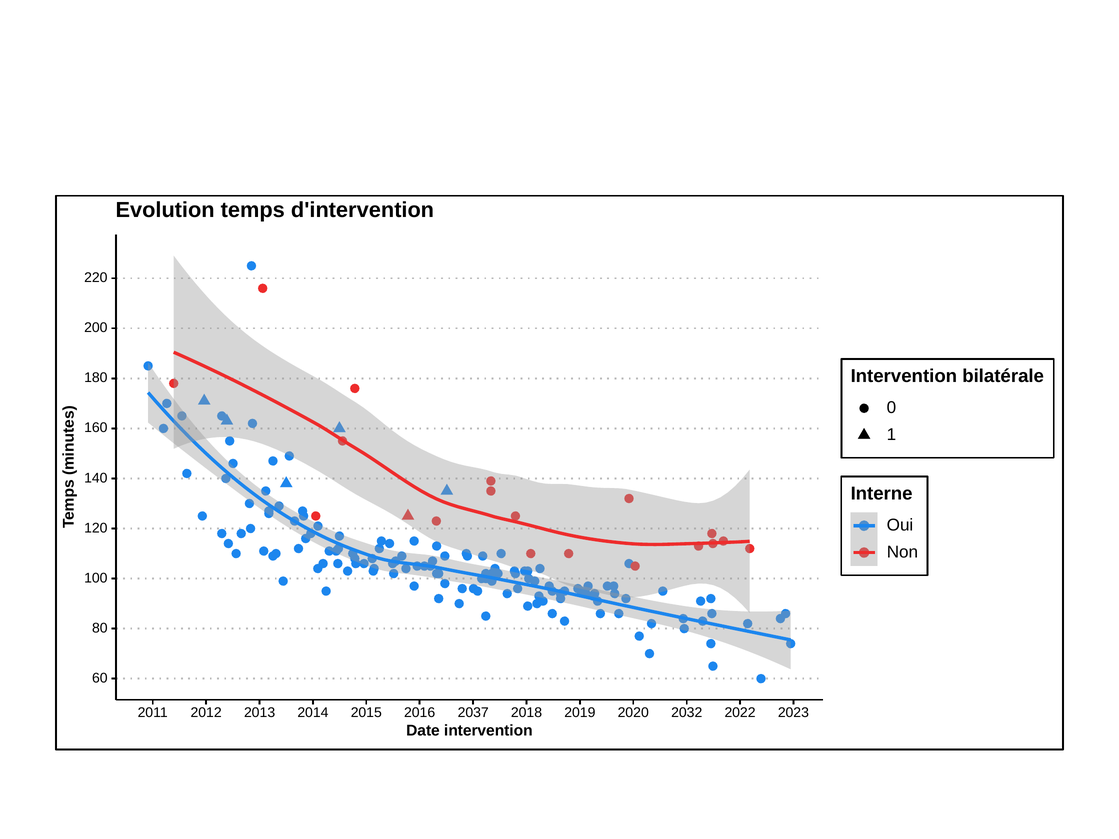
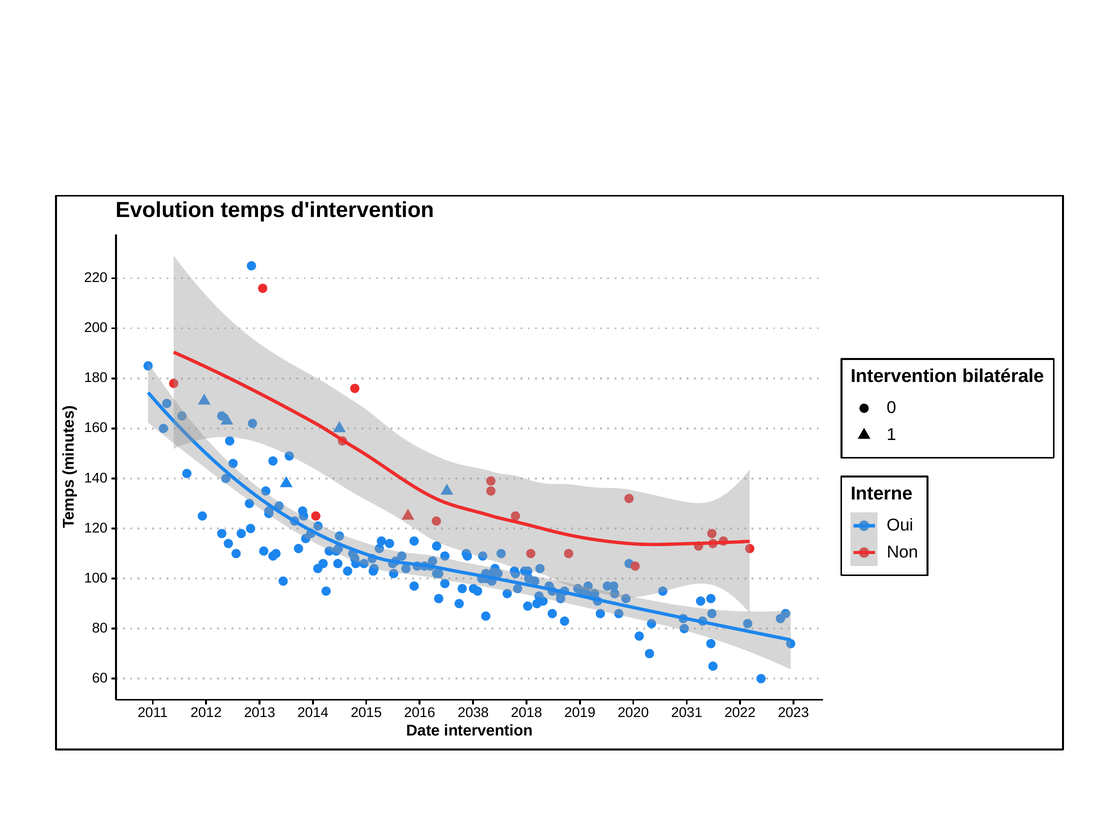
2037: 2037 -> 2038 (473, 713)
2032: 2032 -> 2031 (687, 713)
